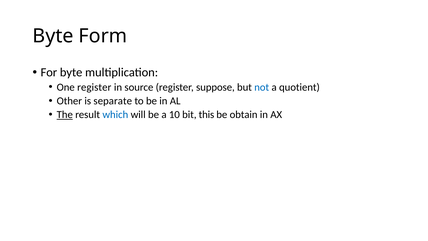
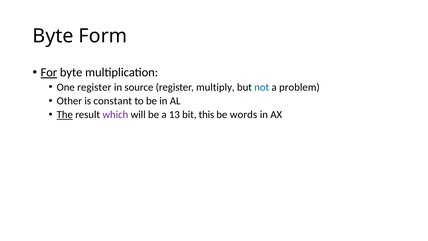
For underline: none -> present (49, 72)
suppose: suppose -> multiply (215, 87)
quotient: quotient -> problem (299, 87)
separate: separate -> constant (113, 101)
which colour: blue -> purple (115, 115)
10: 10 -> 13 (174, 115)
obtain: obtain -> words (244, 115)
